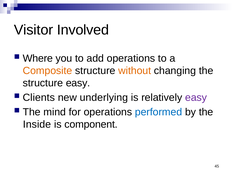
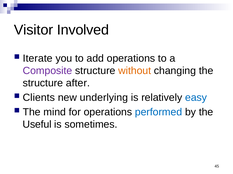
Where: Where -> Iterate (38, 59)
Composite colour: orange -> purple (47, 71)
structure easy: easy -> after (78, 83)
easy colour: purple -> blue (196, 98)
Inside: Inside -> Useful (37, 125)
component: component -> sometimes (91, 125)
